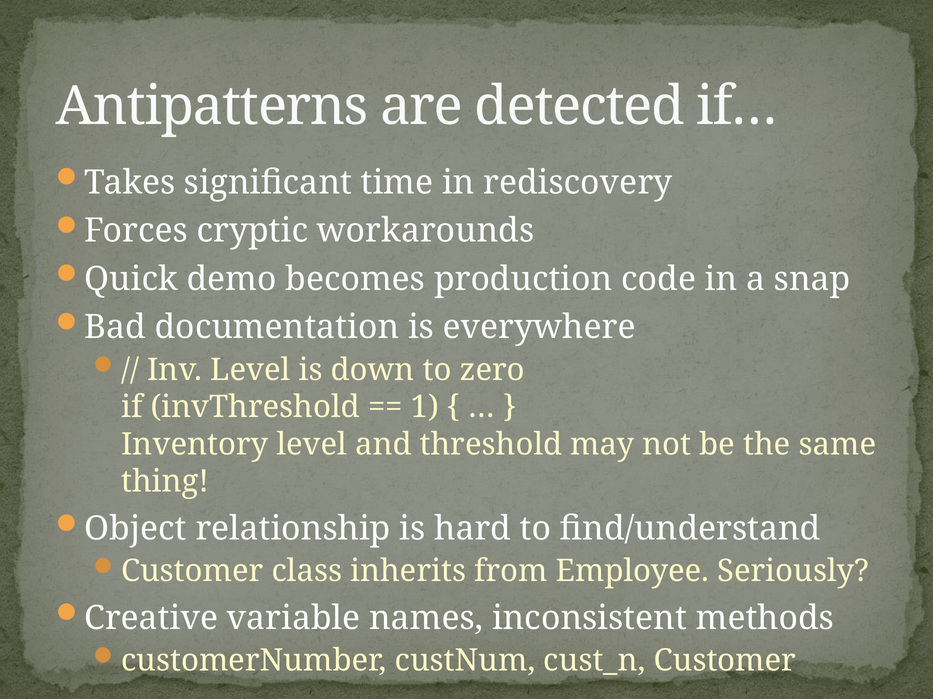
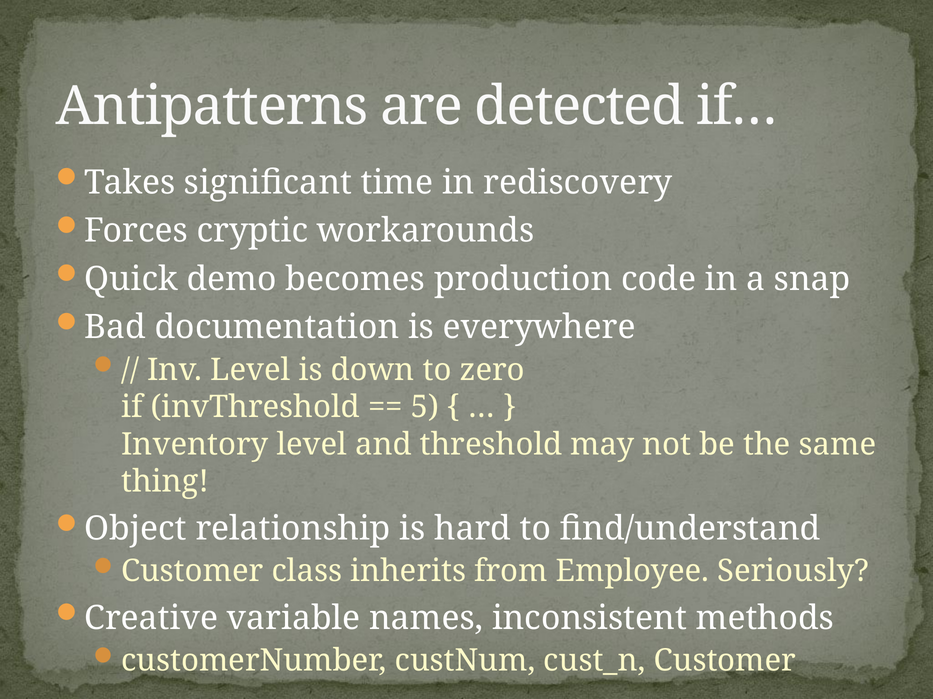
1: 1 -> 5 (425, 408)
